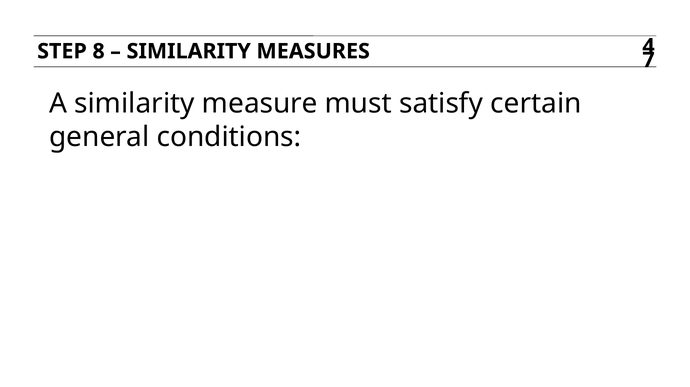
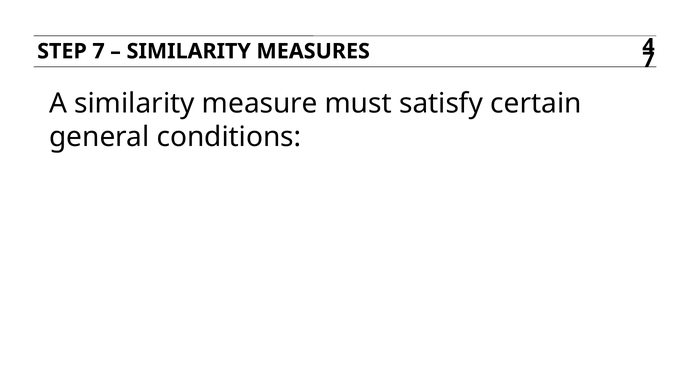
STEP 8: 8 -> 7 (99, 51)
